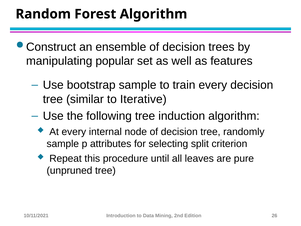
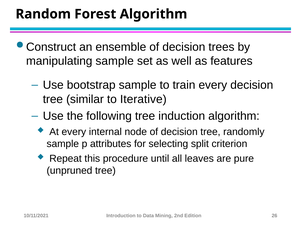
manipulating popular: popular -> sample (115, 61)
